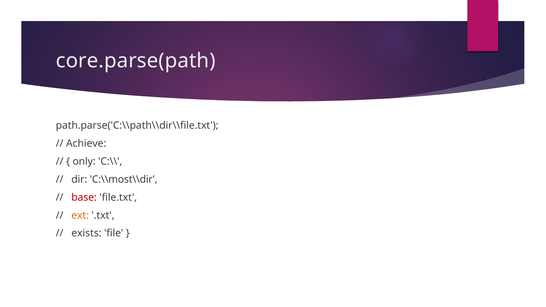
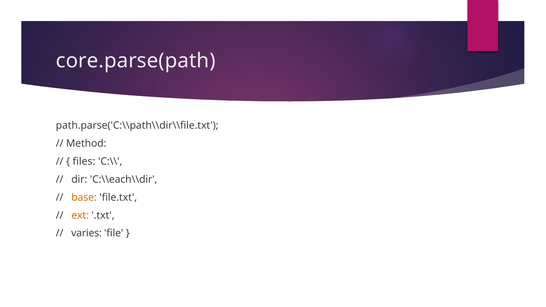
Achieve: Achieve -> Method (86, 143)
only: only -> files (84, 161)
C:\\most\\dir: C:\\most\\dir -> C:\\each\\dir (124, 179)
base colour: red -> orange (84, 197)
exists: exists -> varies (86, 233)
